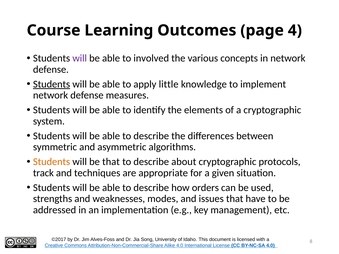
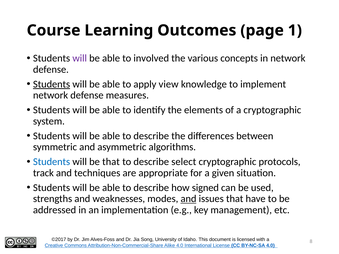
4: 4 -> 1 (295, 30)
little: little -> view (169, 84)
Students colour: orange -> blue (52, 162)
about: about -> select (184, 162)
orders: orders -> signed (205, 188)
and underline: none -> present (188, 199)
